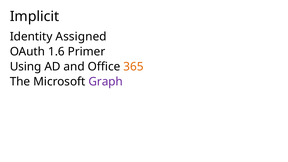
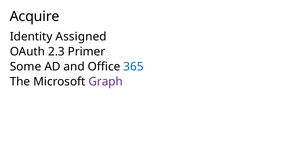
Implicit: Implicit -> Acquire (35, 17)
1.6: 1.6 -> 2.3 (56, 52)
Using: Using -> Some (26, 67)
365 colour: orange -> blue (133, 67)
